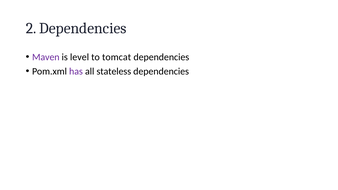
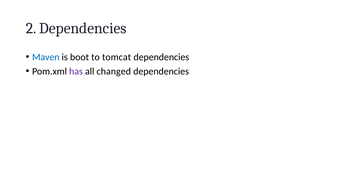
Maven colour: purple -> blue (46, 57)
level: level -> boot (80, 57)
stateless: stateless -> changed (114, 71)
